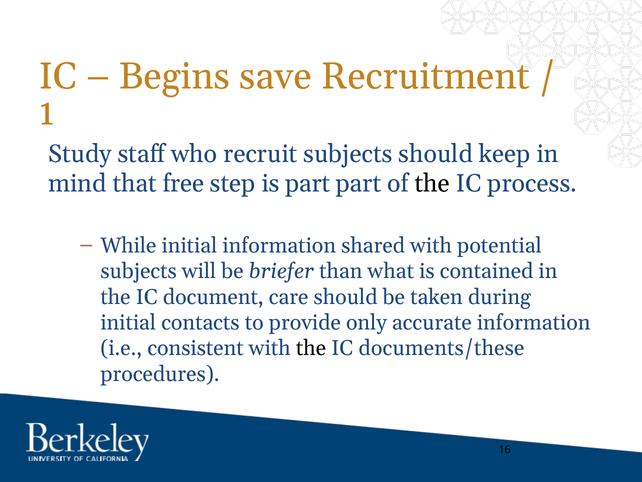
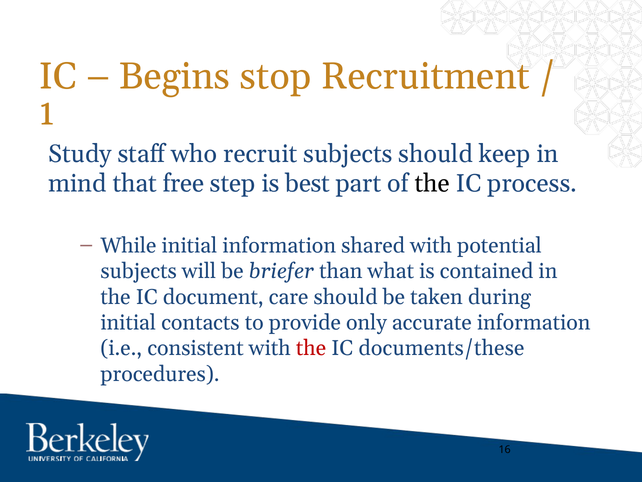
save: save -> stop (276, 76)
is part: part -> best (308, 184)
the colour: black -> red (311, 348)
